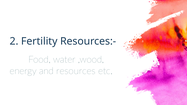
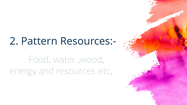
Fertility: Fertility -> Pattern (39, 41)
